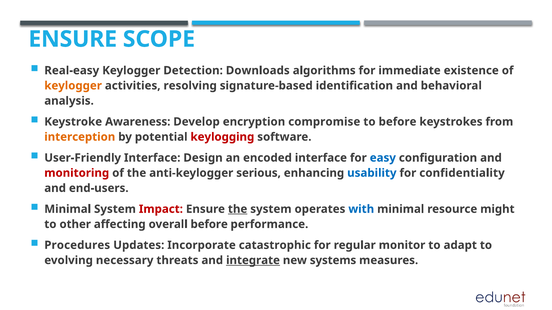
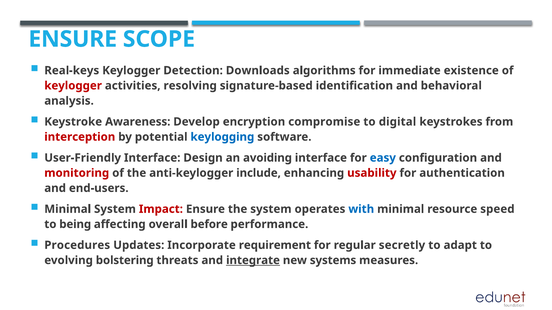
Real-easy: Real-easy -> Real-keys (72, 71)
keylogger colour: orange -> red (73, 86)
to before: before -> digital (397, 122)
interception colour: orange -> red (80, 137)
keylogging colour: red -> blue (222, 137)
encoded: encoded -> avoiding (267, 158)
serious: serious -> include (259, 173)
usability colour: blue -> red (372, 173)
confidentiality: confidentiality -> authentication (462, 173)
the underline: present -> none (238, 209)
might: might -> speed (497, 209)
other: other -> being (75, 225)
catastrophic: catastrophic -> requirement (275, 246)
monitor: monitor -> secretly (402, 246)
necessary: necessary -> bolstering (125, 261)
